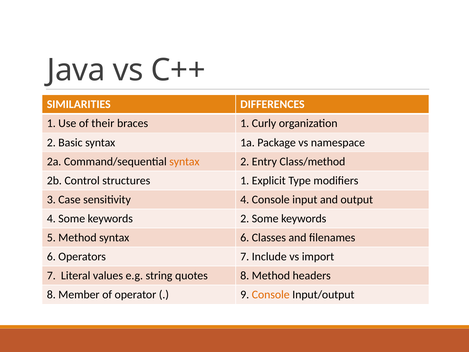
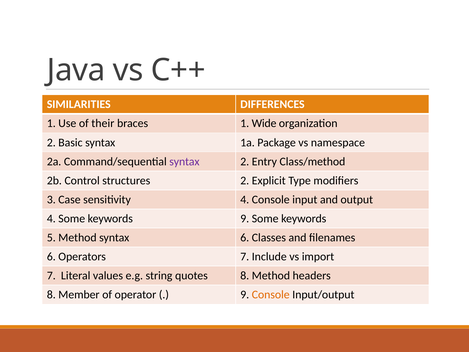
Curly: Curly -> Wide (264, 123)
syntax colour: orange -> purple (184, 161)
structures 1: 1 -> 2 (245, 180)
keywords 2: 2 -> 9 (245, 218)
